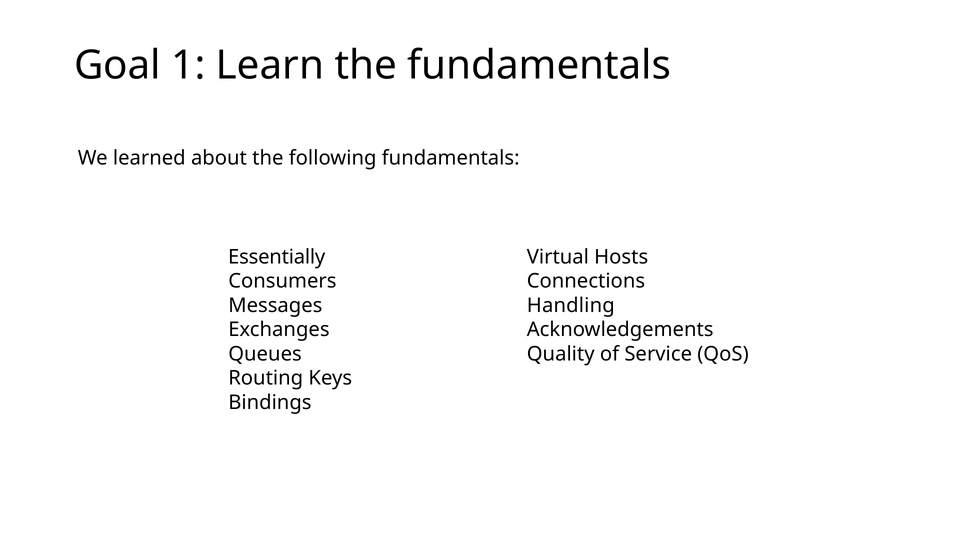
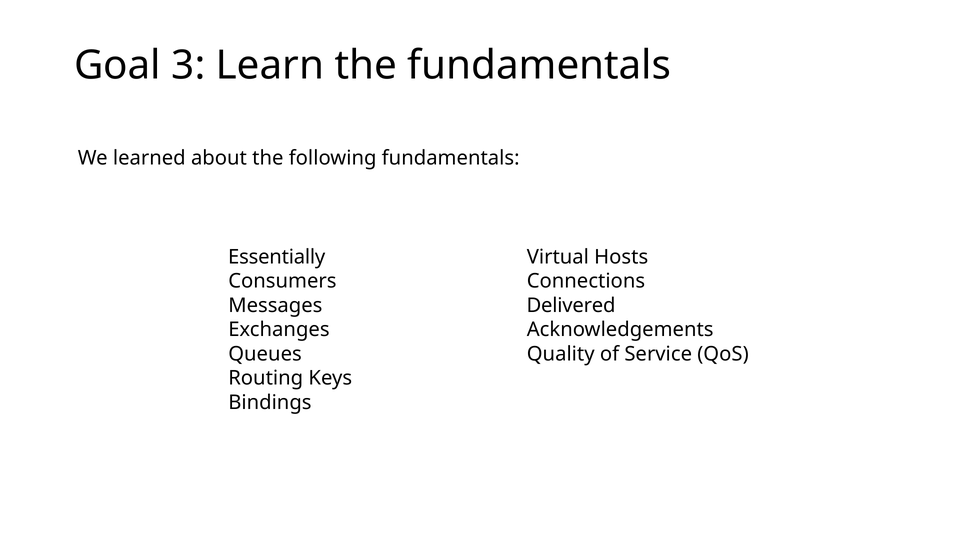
1: 1 -> 3 (188, 65)
Handling: Handling -> Delivered (571, 305)
